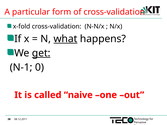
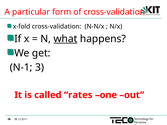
get underline: present -> none (41, 53)
0: 0 -> 3 (40, 67)
naive: naive -> rates (78, 95)
